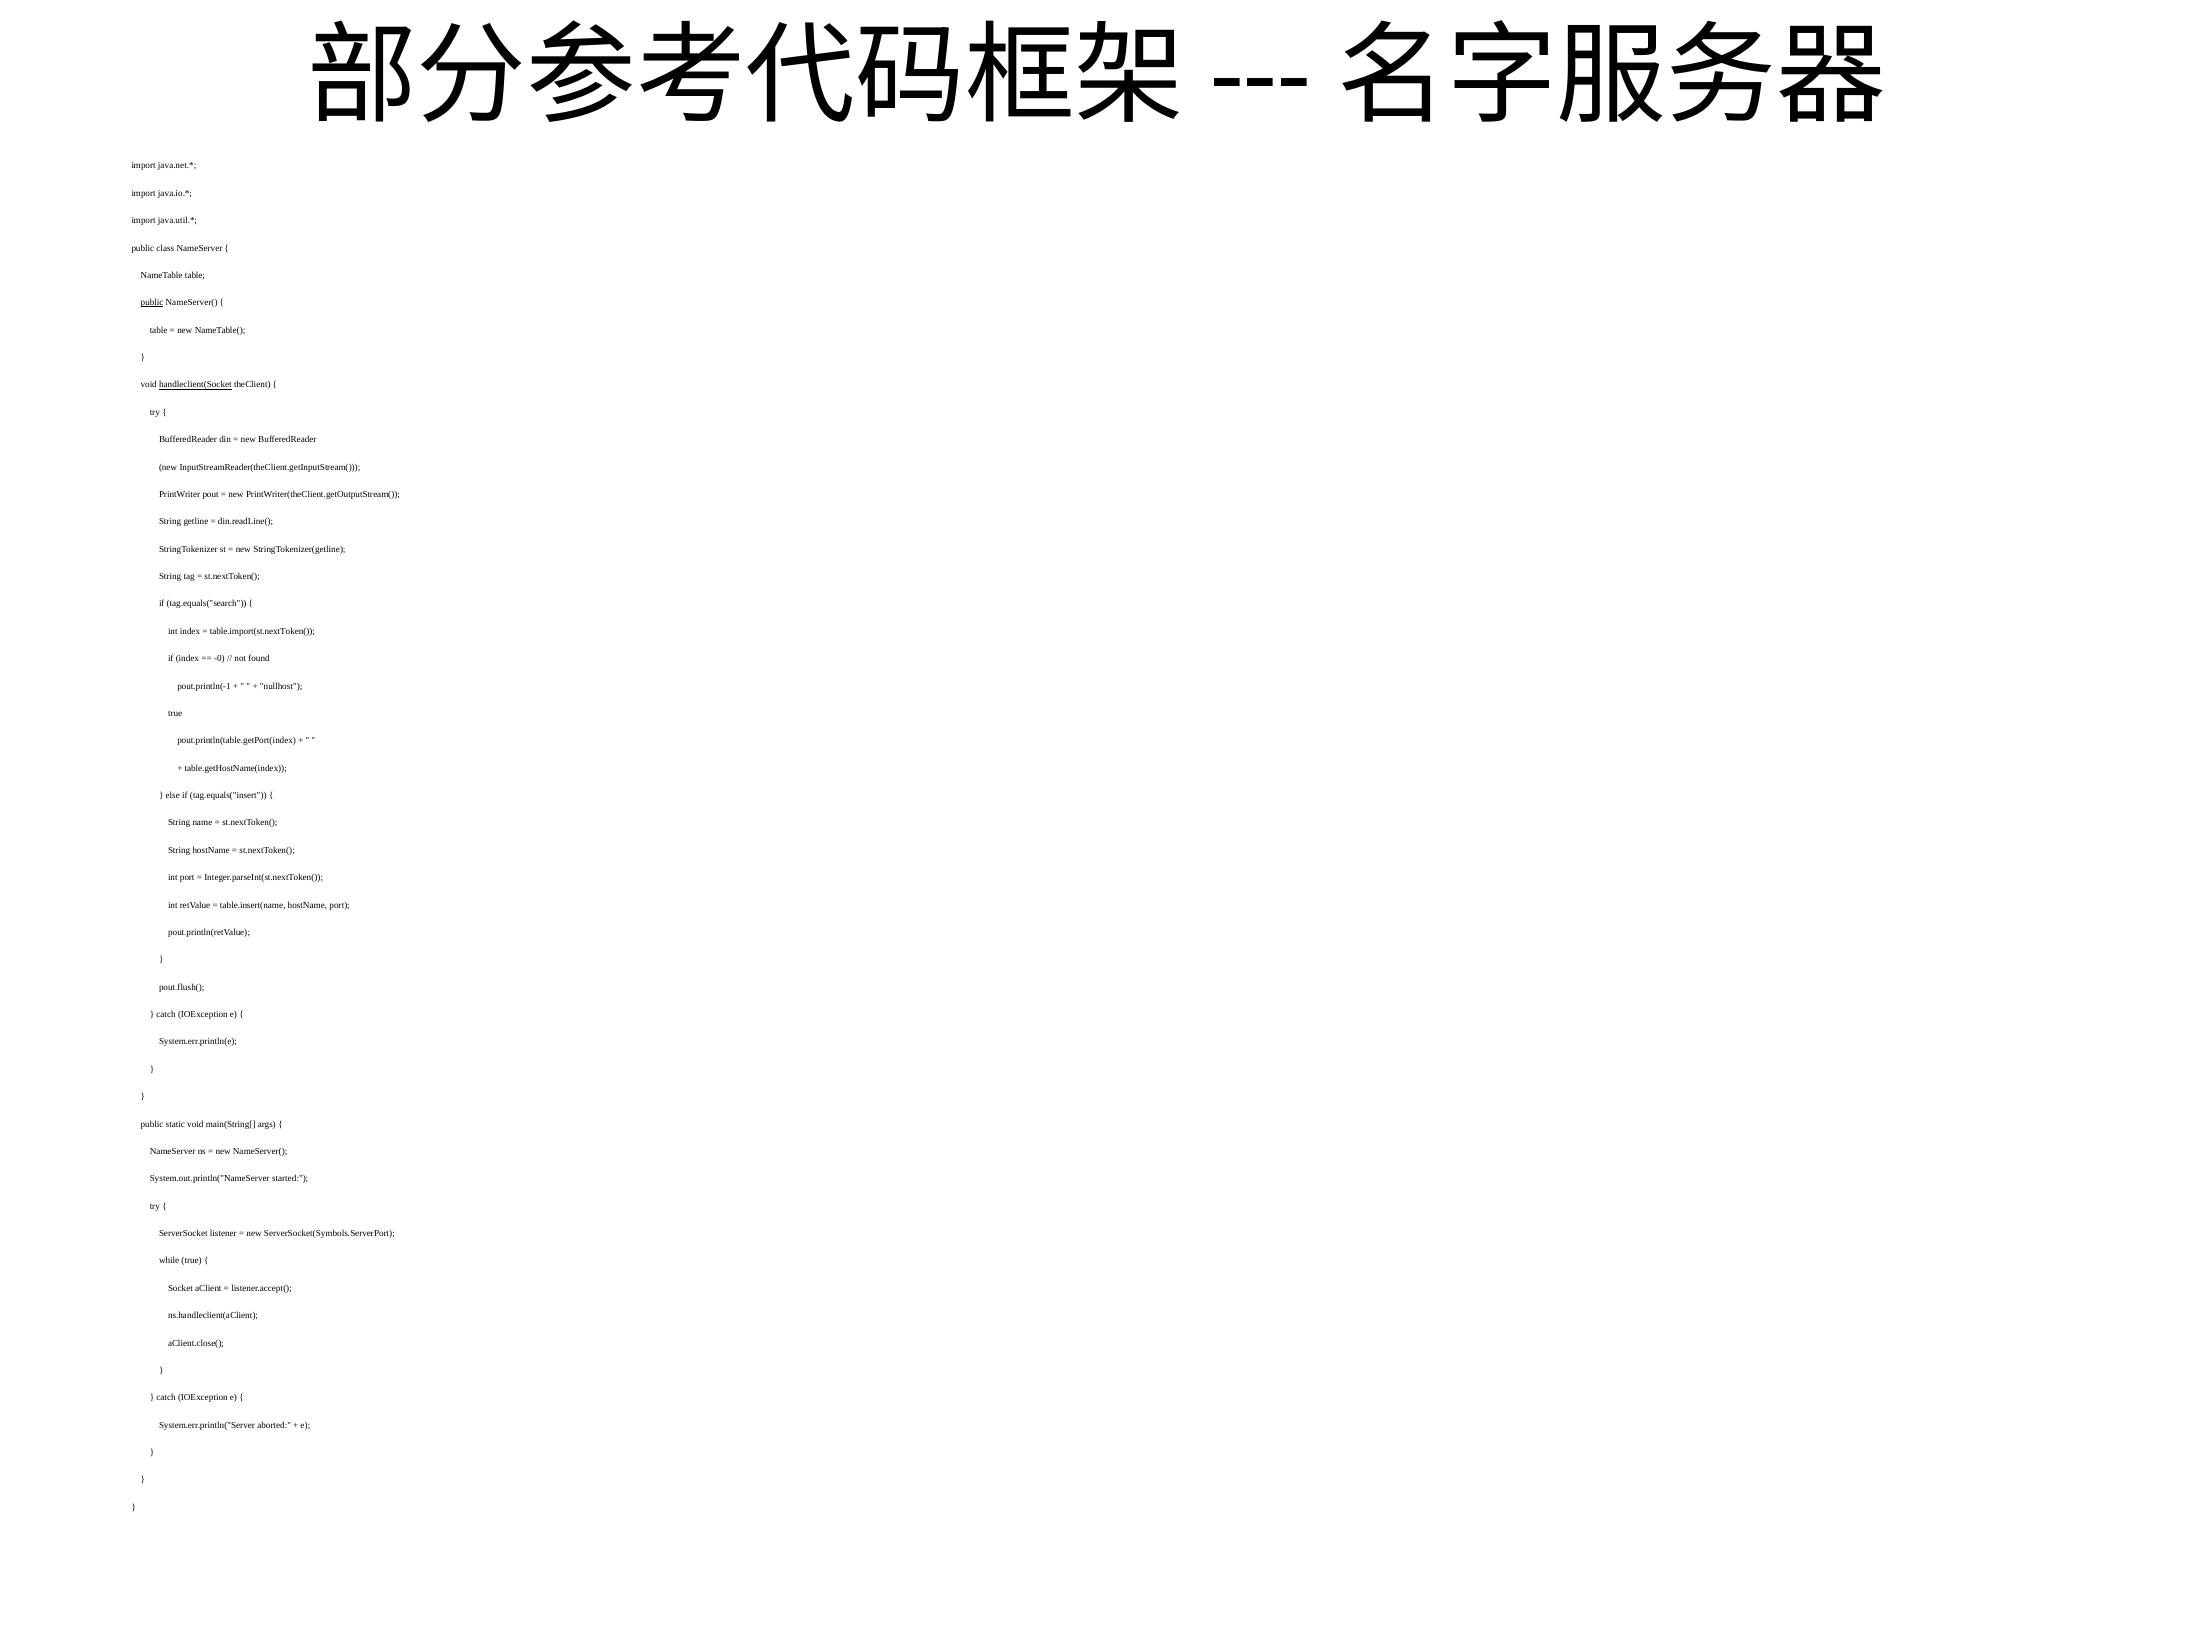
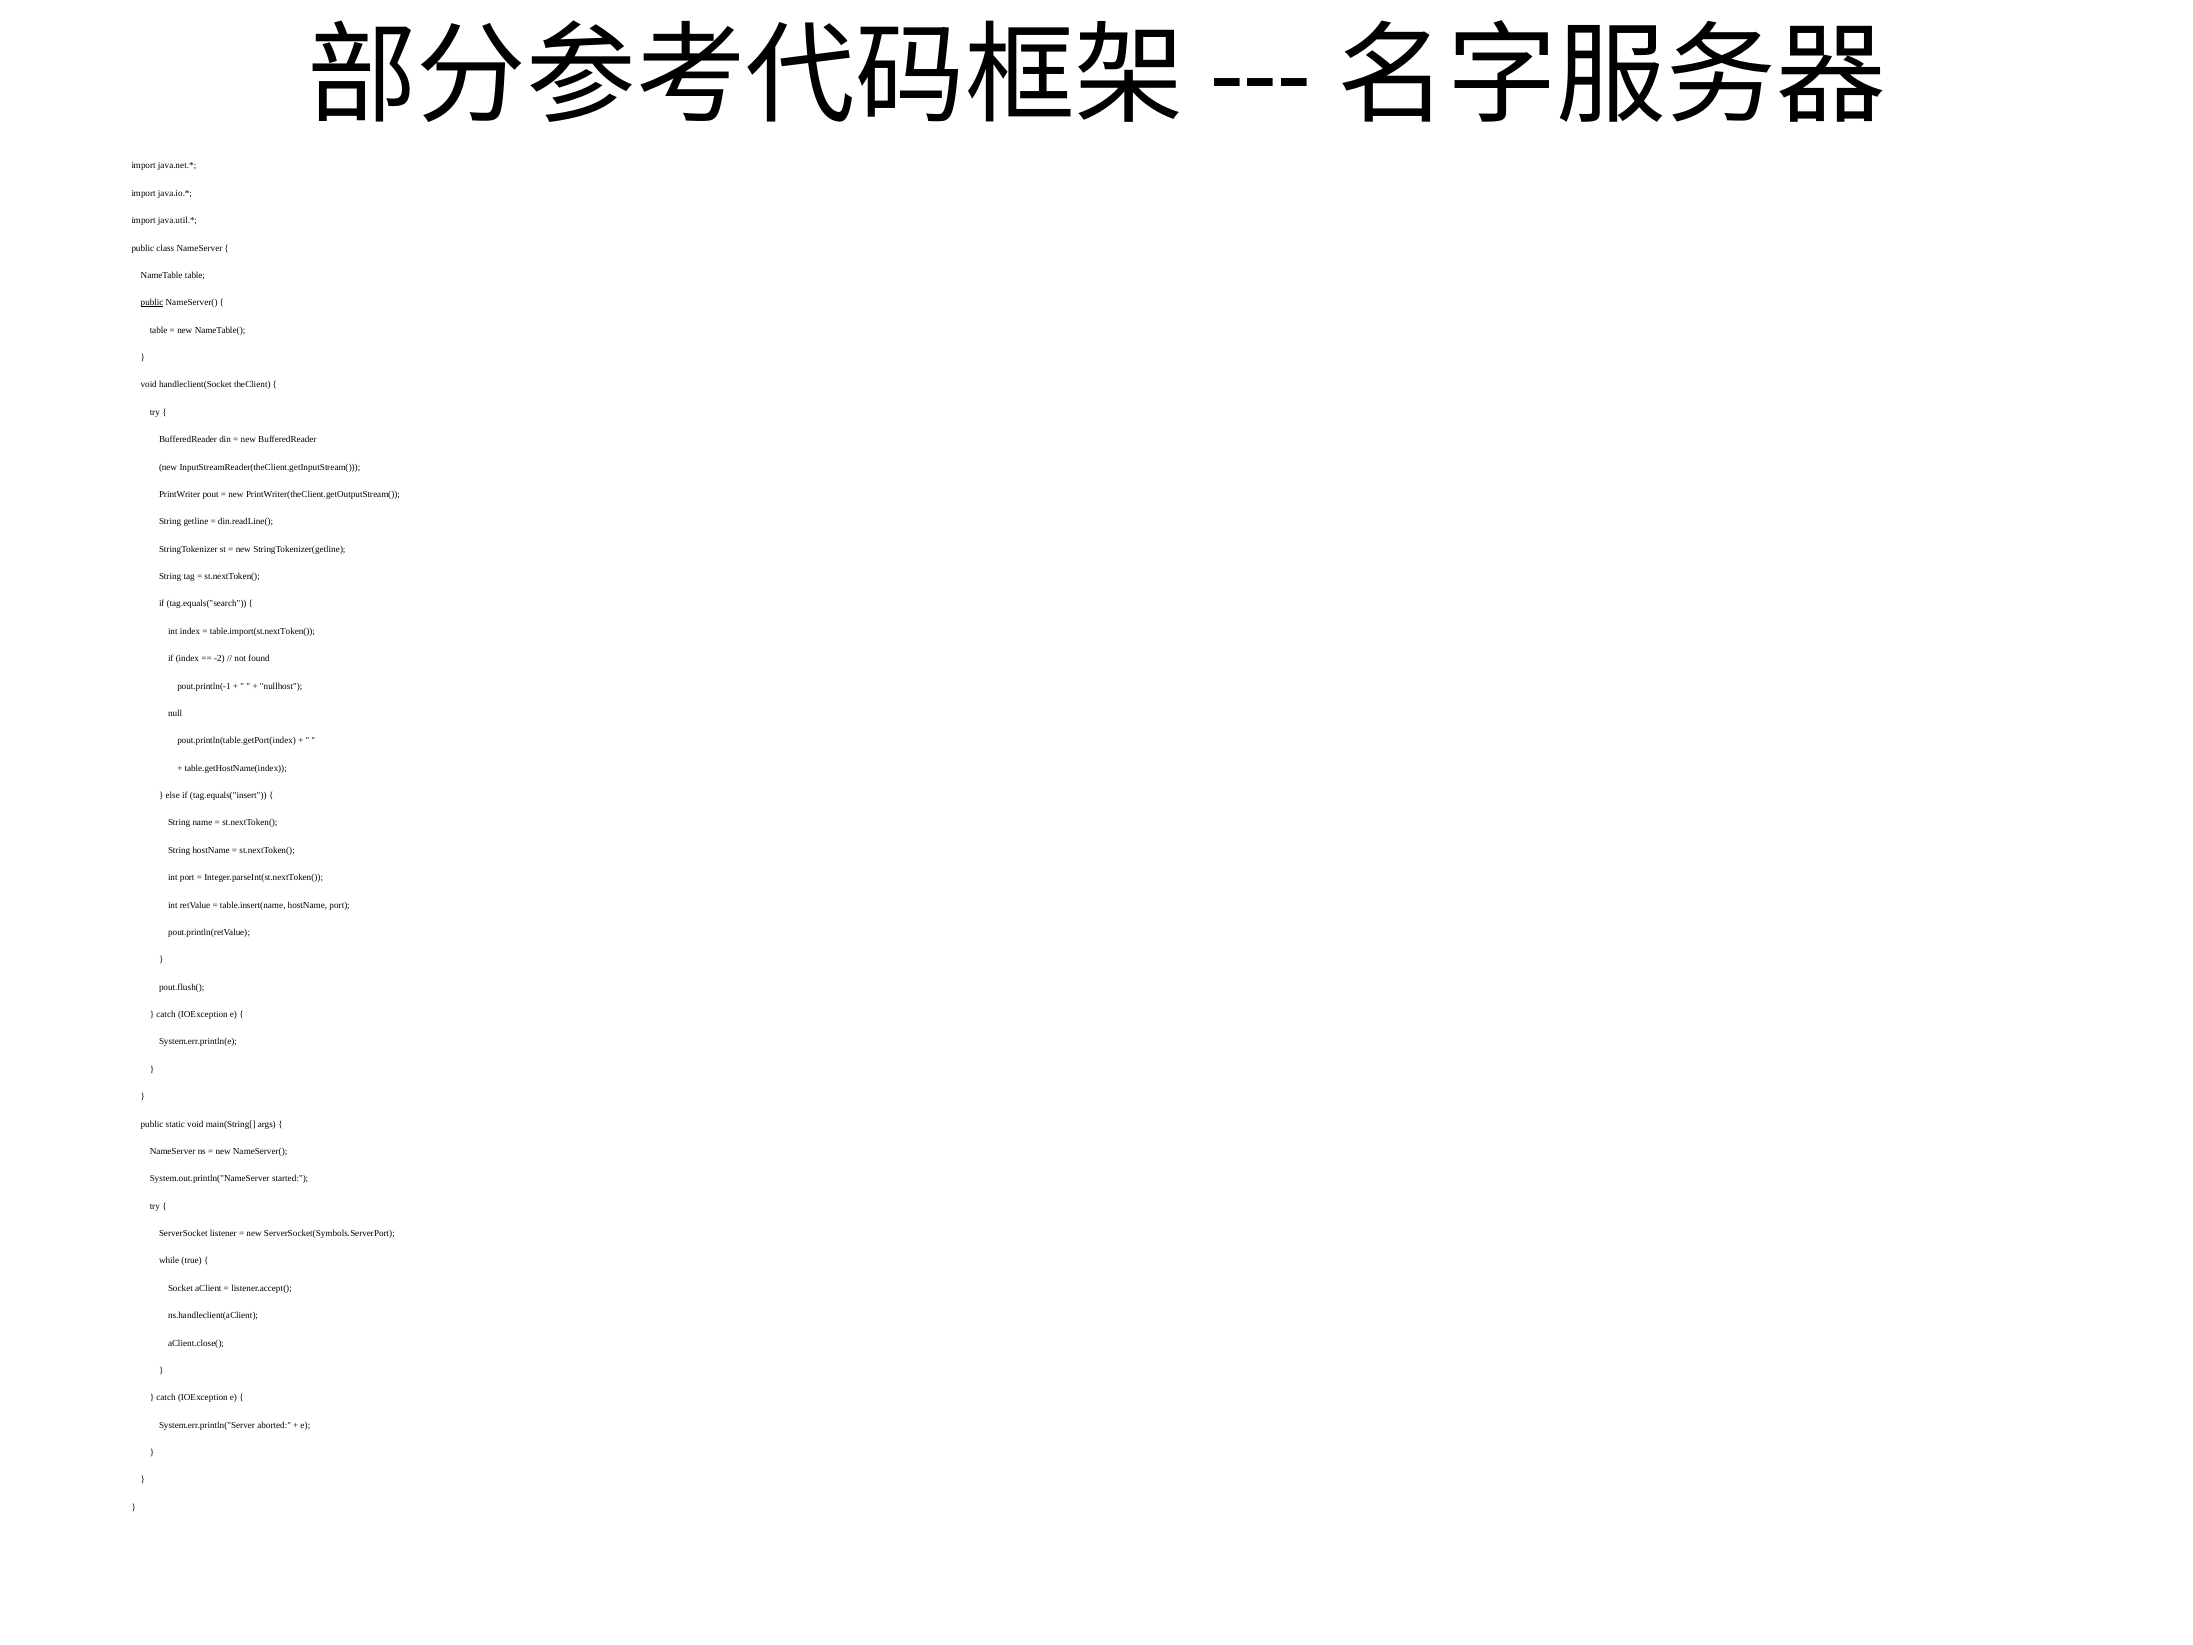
handleclient(Socket underline: present -> none (195, 385)
-0: -0 -> -2 (219, 659)
true: true -> null (175, 713)
